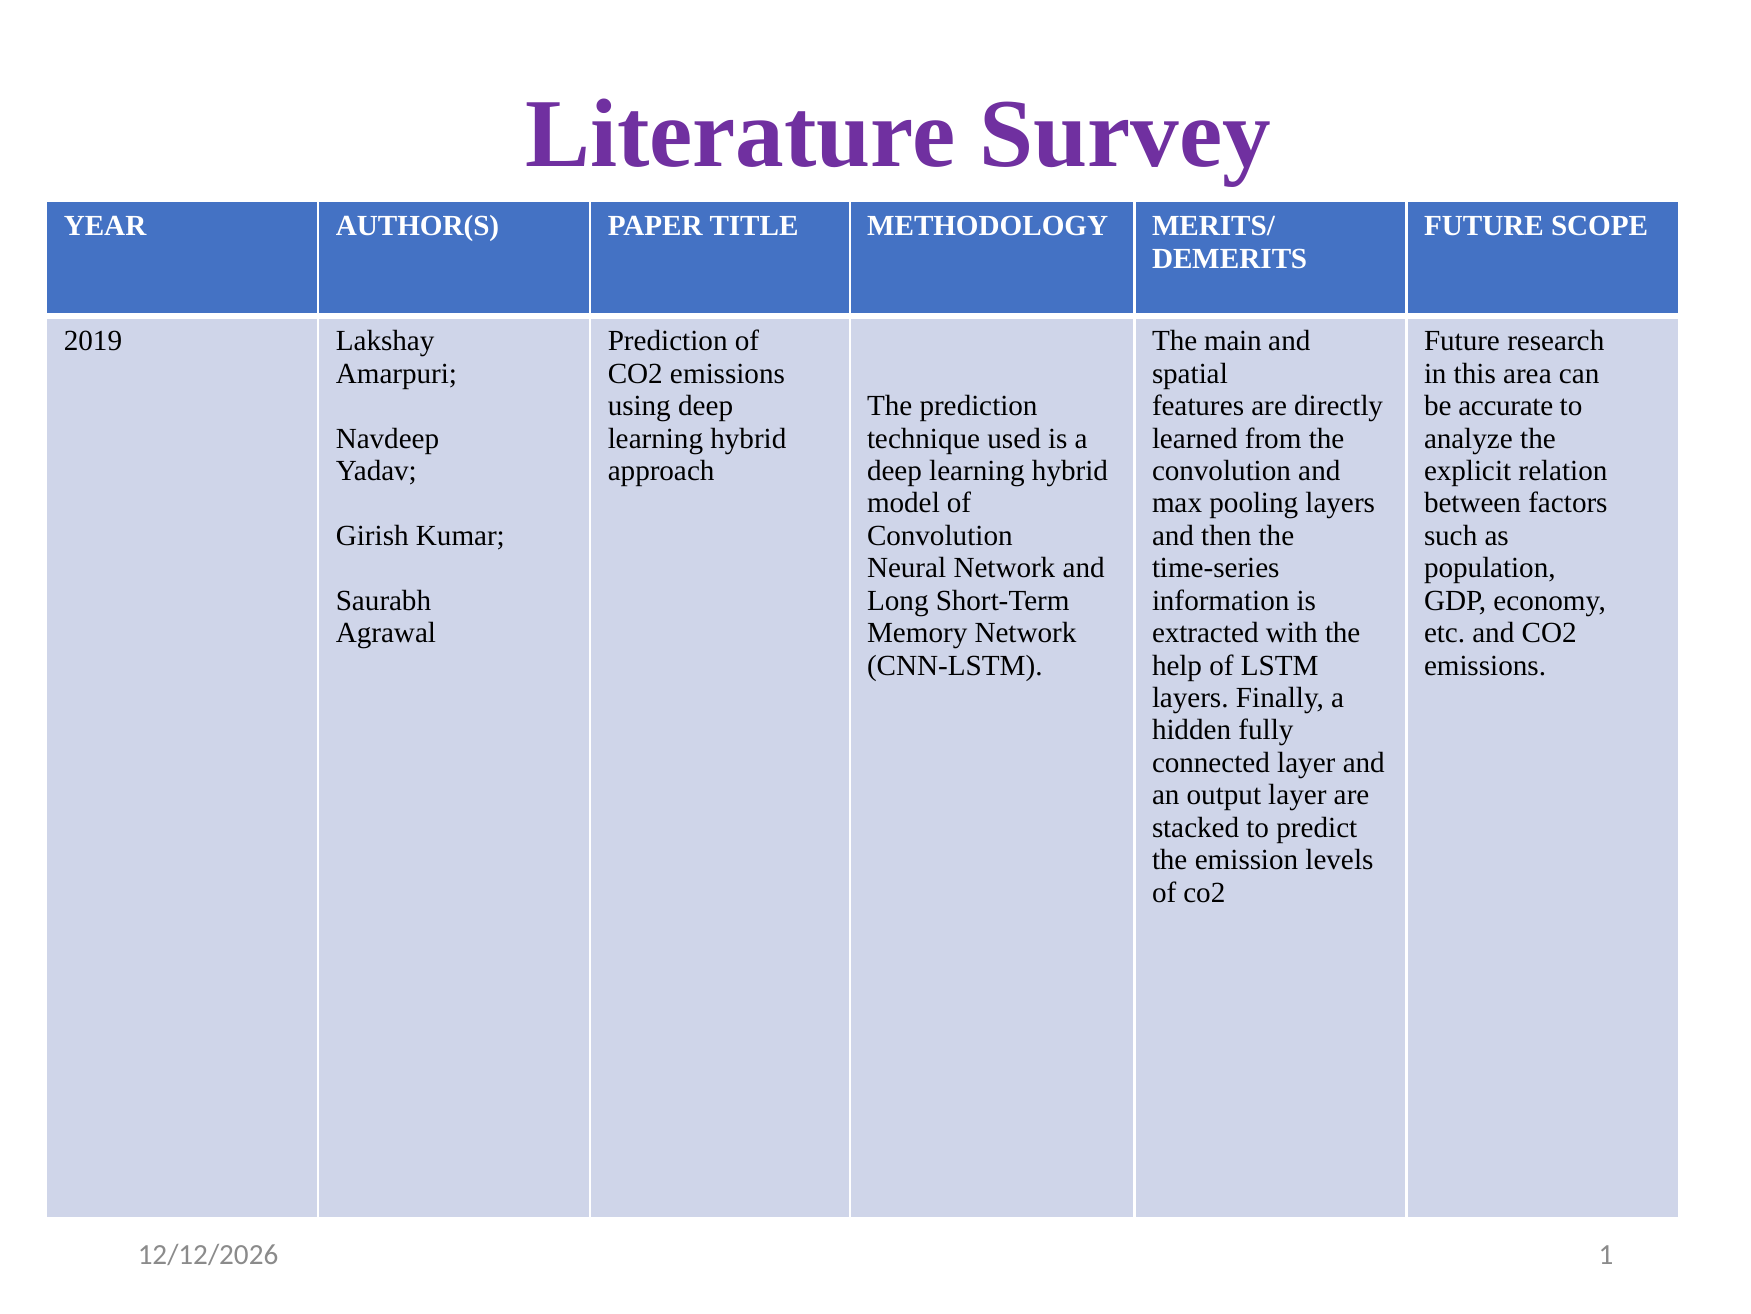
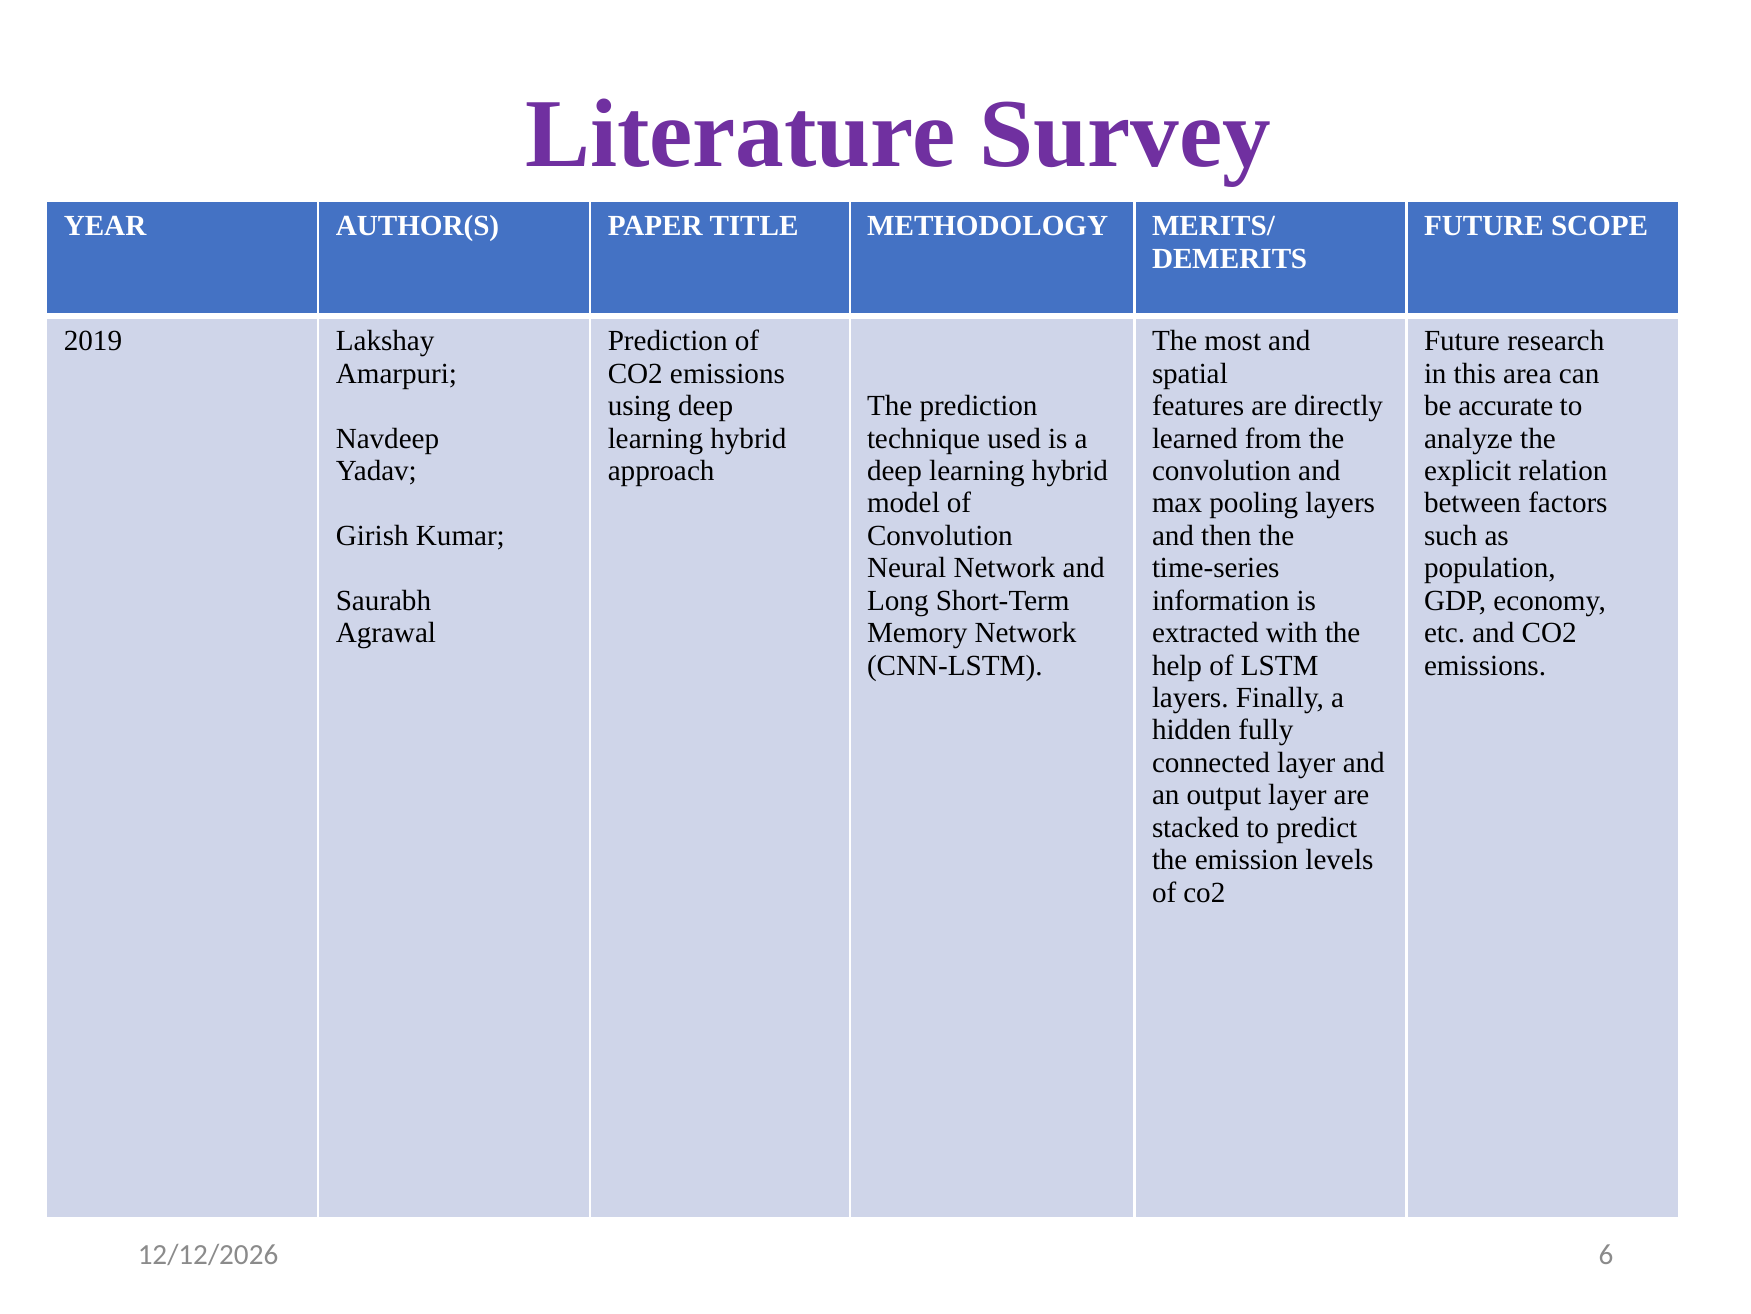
main: main -> most (1233, 341)
1: 1 -> 6 (1606, 1254)
